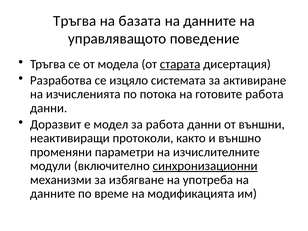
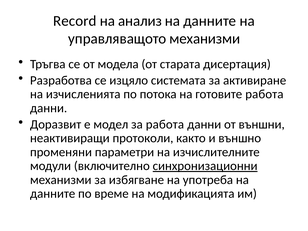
Тръгва: Тръгва -> Record (75, 21)
базата: базата -> анализ (140, 21)
управляващото поведение: поведение -> механизми (205, 39)
старата underline: present -> none (180, 64)
